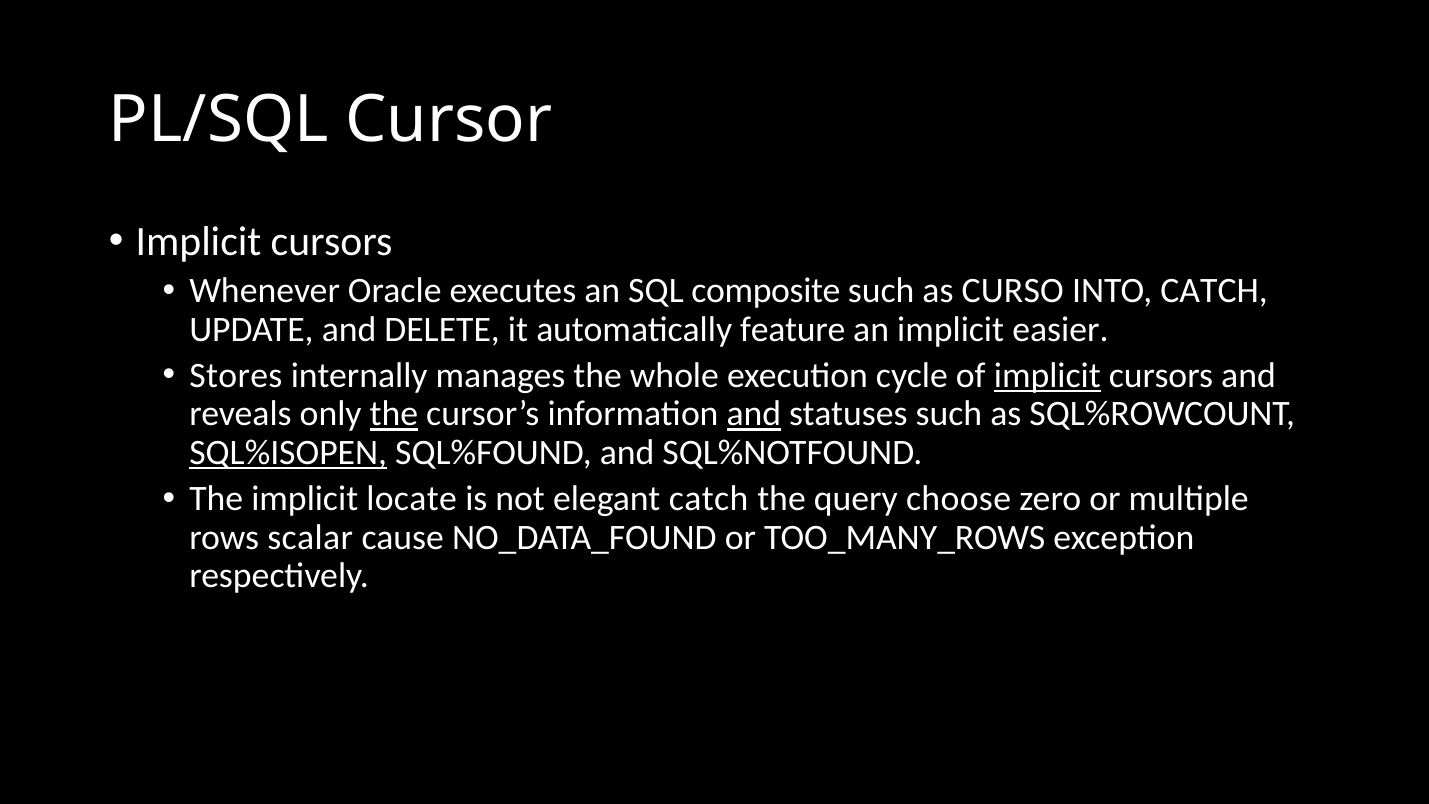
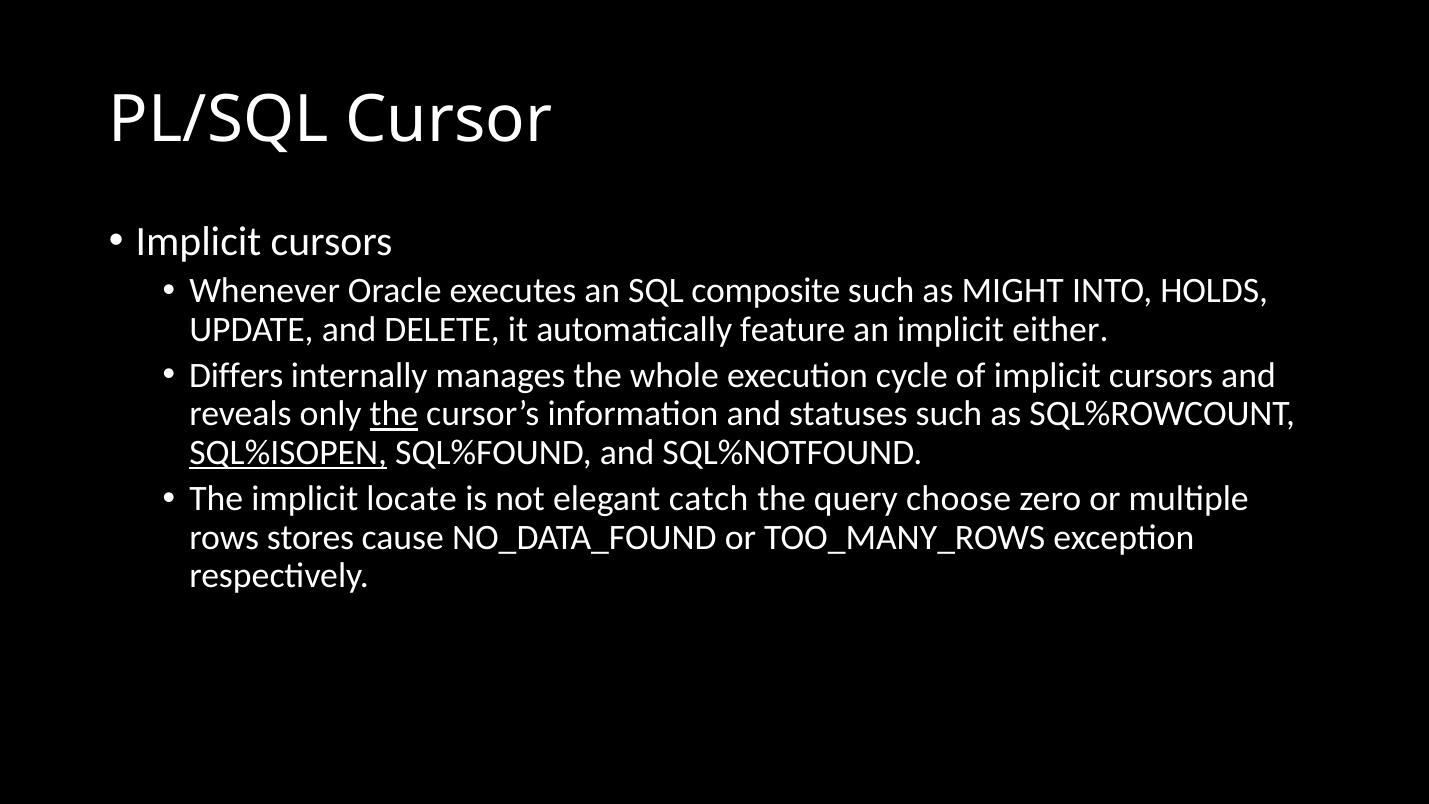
CURSO: CURSO -> MIGHT (1013, 291)
INTO CATCH: CATCH -> HOLDS (1214, 291)
easier: easier -> either (1060, 329)
Stores: Stores -> Differs (236, 375)
implicit underline: present -> none (1047, 375)
and underline: present -> none (754, 414)
scalar: scalar -> stores (310, 537)
